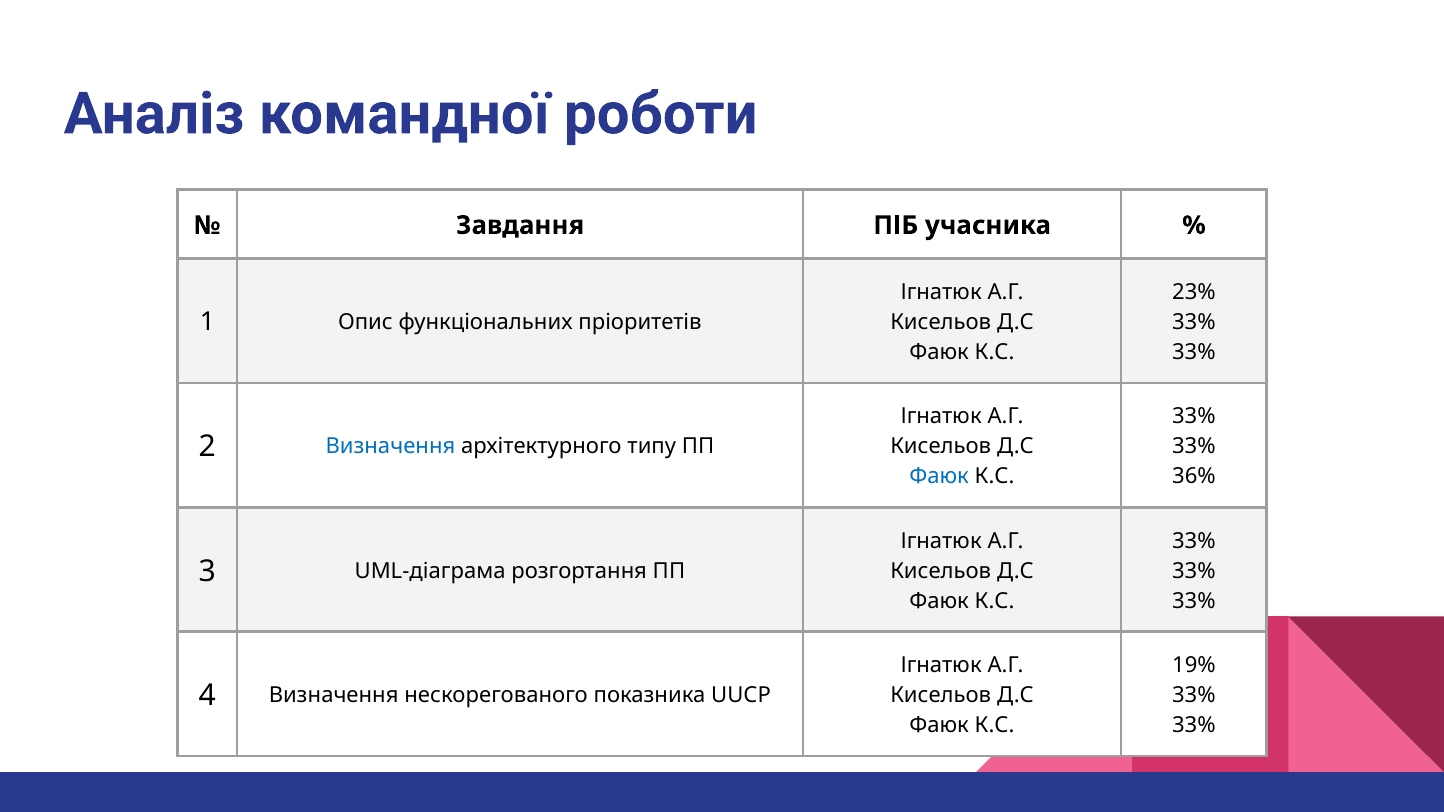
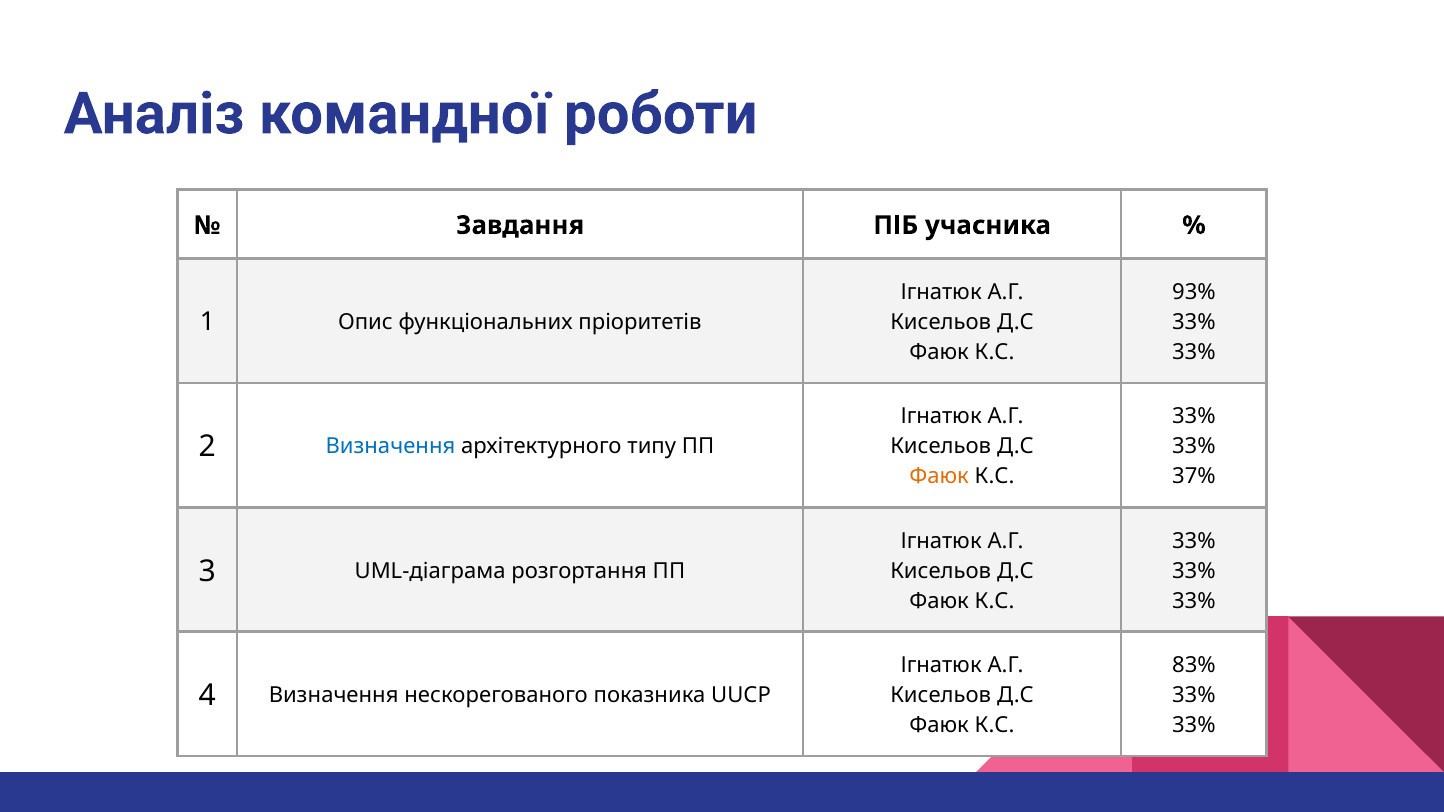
23%: 23% -> 93% (1194, 292)
Фаюк colour: blue -> orange (939, 477)
36%: 36% -> 37% (1194, 477)
19%: 19% -> 83% (1194, 665)
